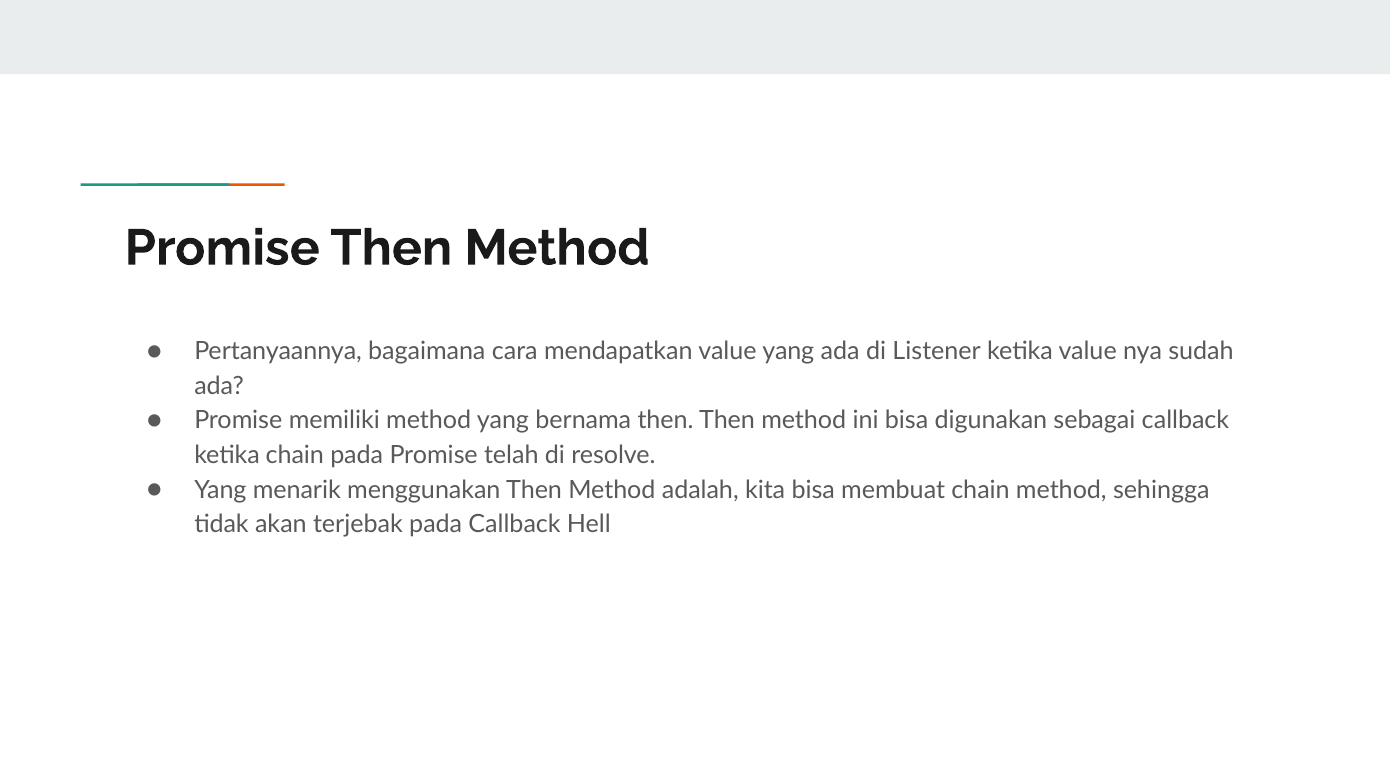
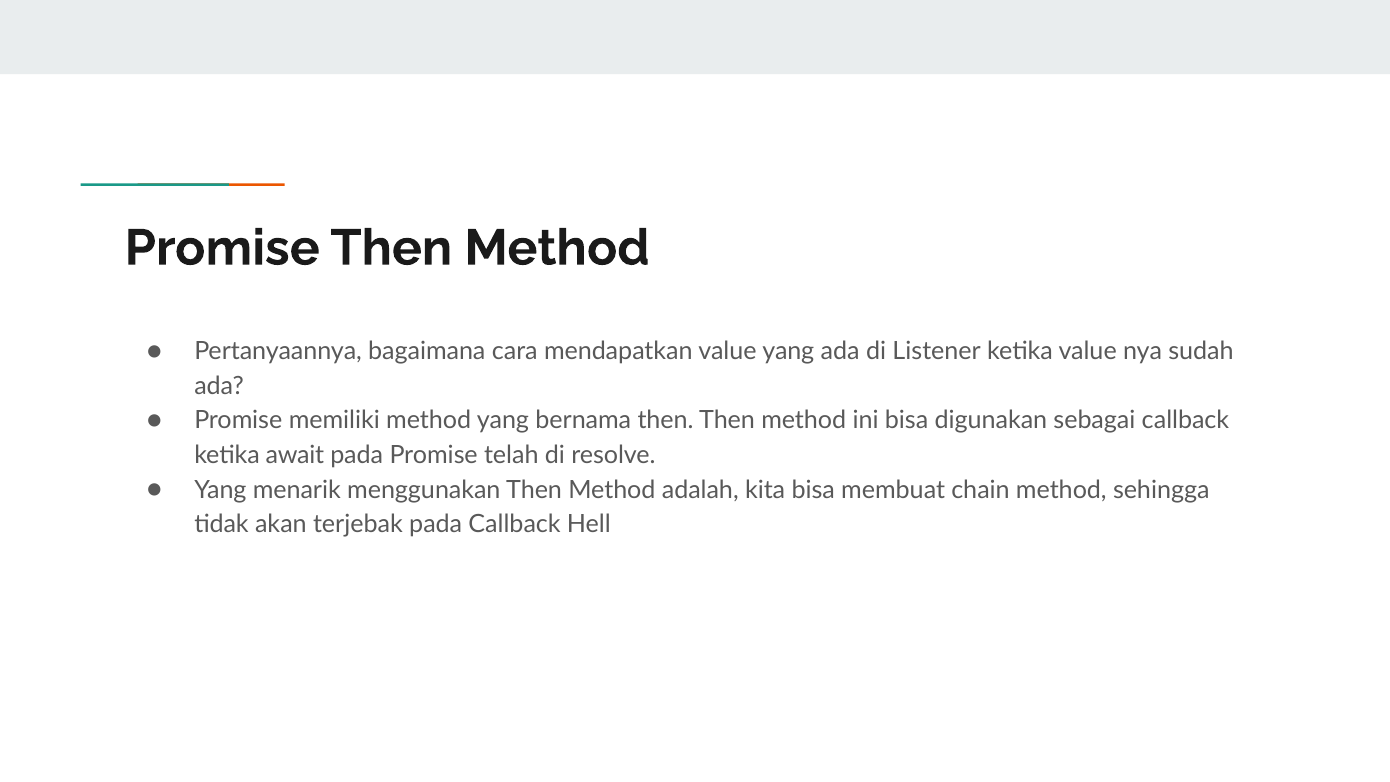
ketika chain: chain -> await (295, 455)
